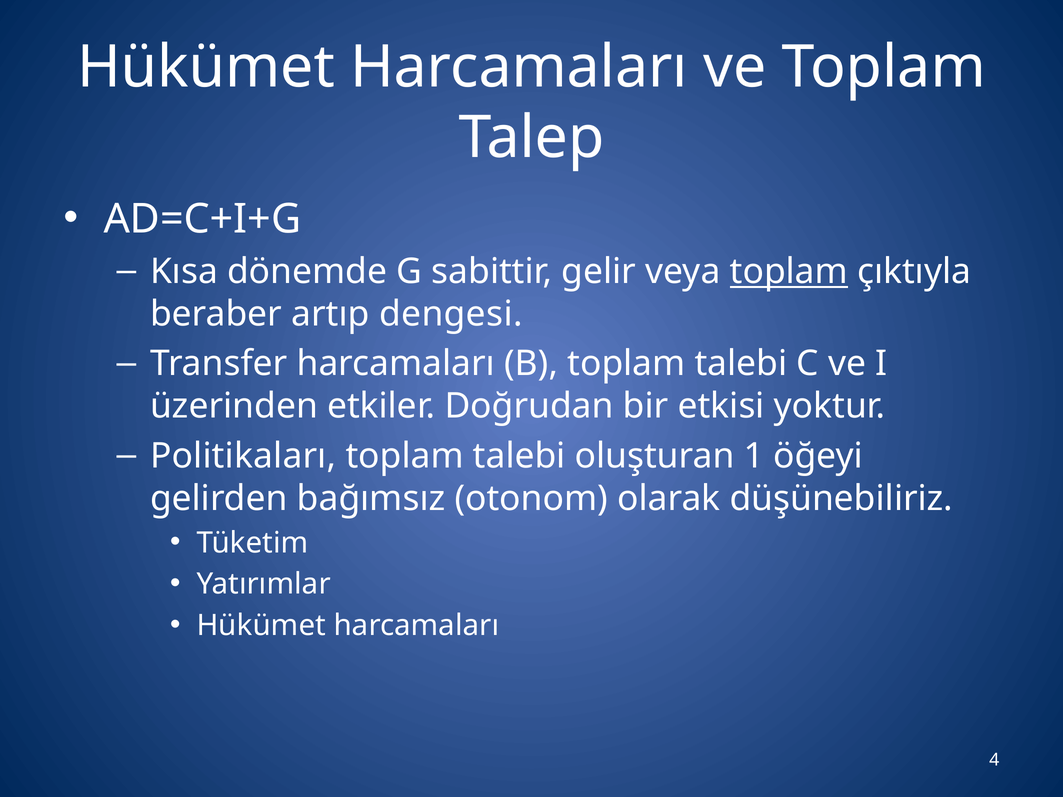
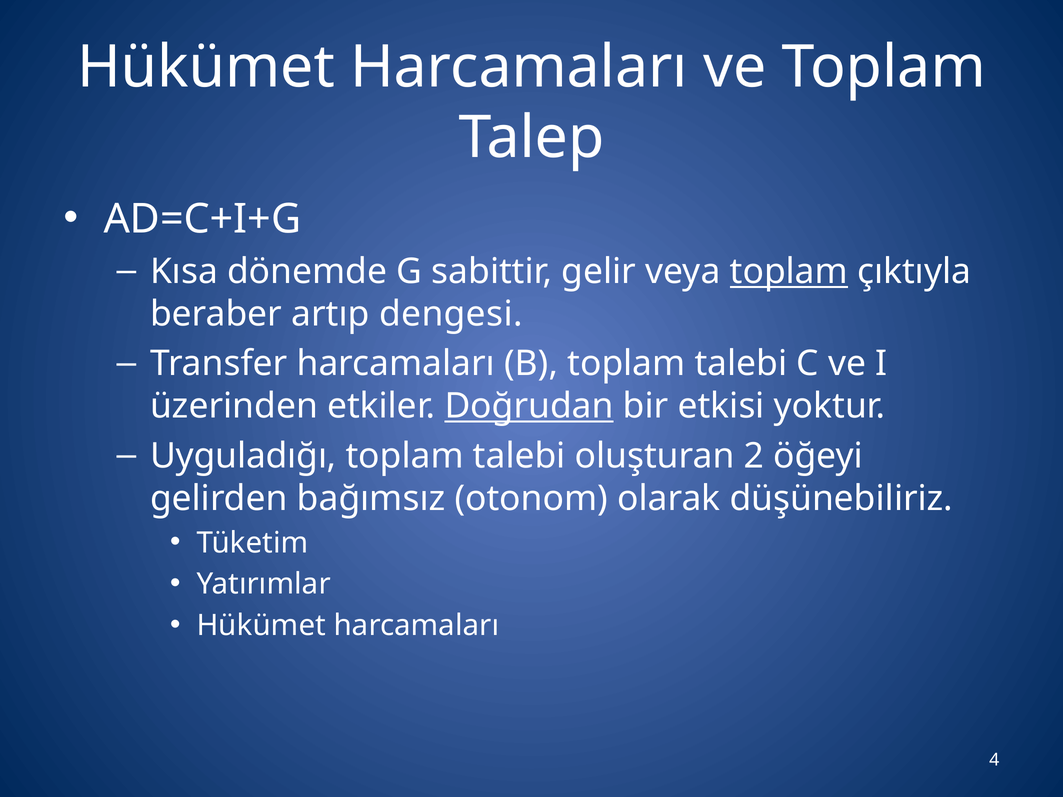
Doğrudan underline: none -> present (529, 406)
Politikaları: Politikaları -> Uyguladığı (243, 456)
1: 1 -> 2 (754, 456)
